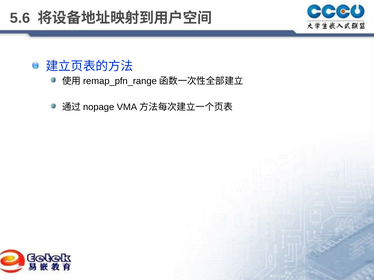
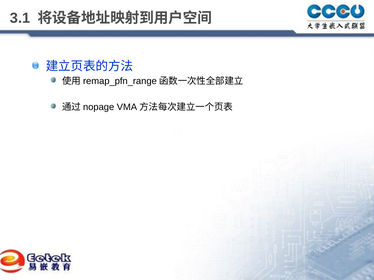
5.6: 5.6 -> 3.1 (20, 18)
